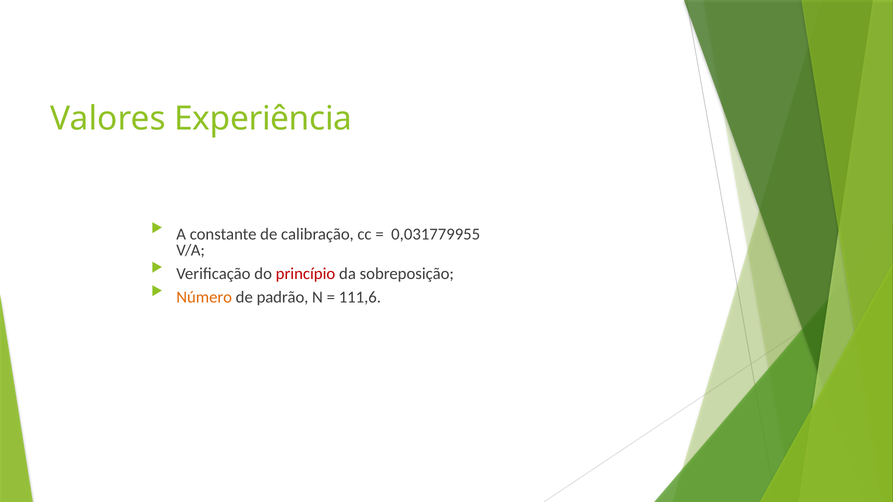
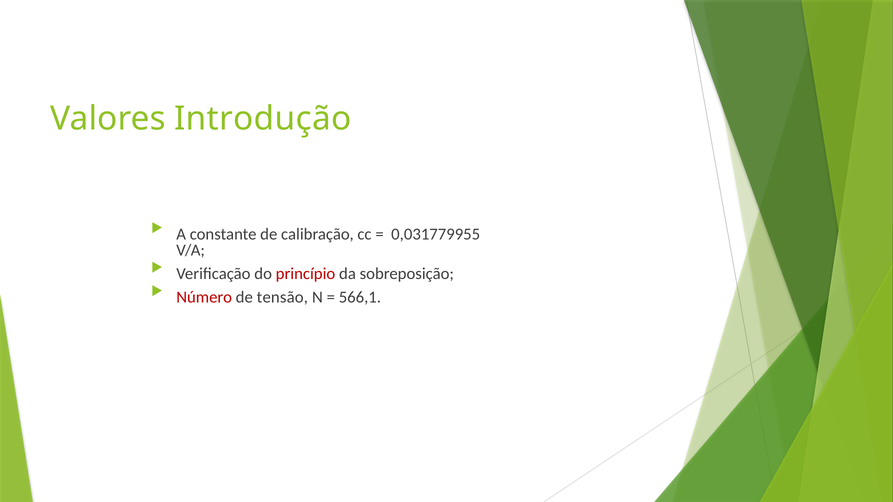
Experiência: Experiência -> Introdução (263, 119)
Número colour: orange -> red (204, 297)
padrão: padrão -> tensão (282, 297)
111,6: 111,6 -> 566,1 (360, 297)
